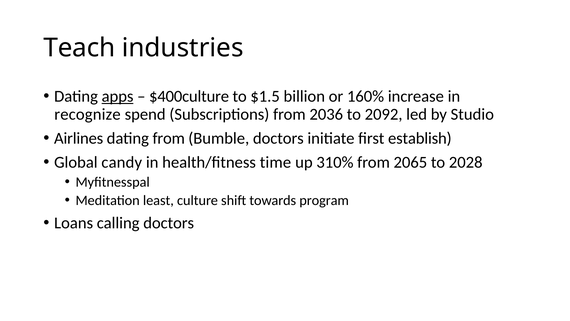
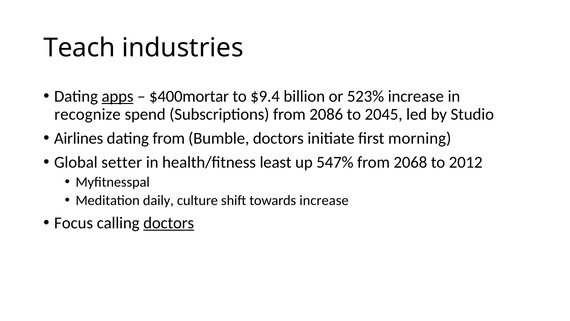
$400culture: $400culture -> $400mortar (189, 96)
$1.5: $1.5 -> $9.4 (265, 96)
160%: 160% -> 523% (366, 96)
2036: 2036 -> 2086 (326, 114)
2092: 2092 -> 2045 (384, 114)
establish: establish -> morning (420, 138)
candy: candy -> setter (122, 162)
time: time -> least (276, 162)
310%: 310% -> 547% (335, 162)
2065: 2065 -> 2068 (410, 162)
2028: 2028 -> 2012 (466, 162)
least: least -> daily (158, 200)
towards program: program -> increase (324, 200)
Loans: Loans -> Focus (74, 223)
doctors underline: none -> present (169, 223)
